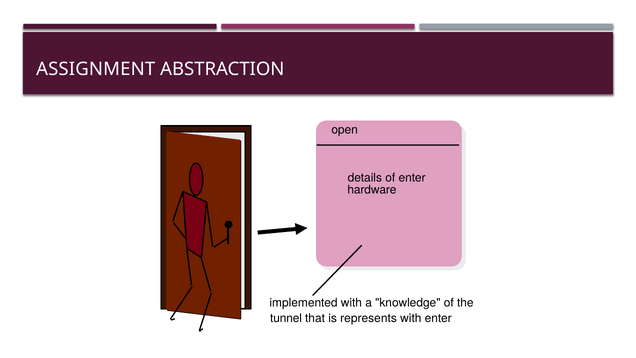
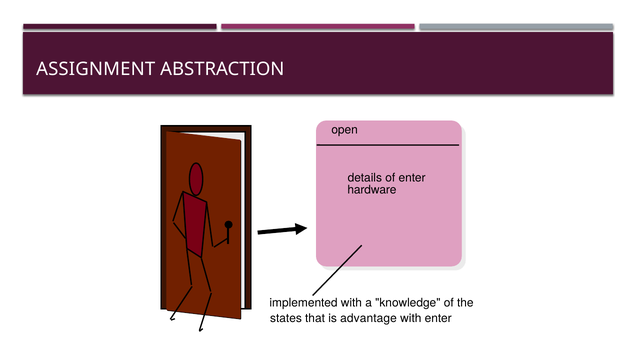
tunnel: tunnel -> states (286, 318)
represents: represents -> advantage (369, 318)
